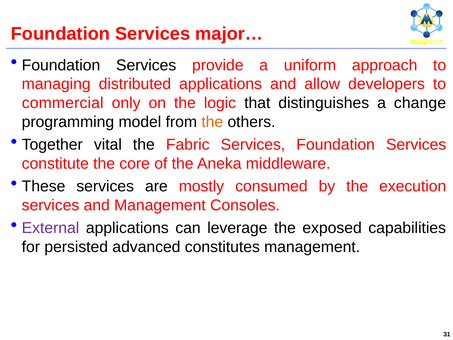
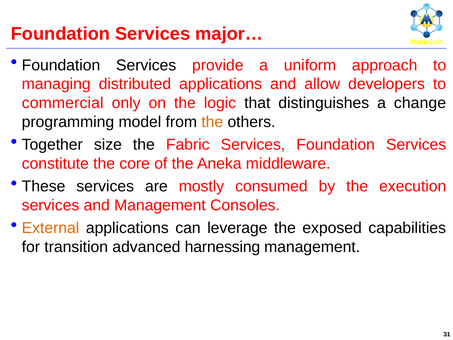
vital: vital -> size (108, 145)
External colour: purple -> orange (51, 228)
persisted: persisted -> transition (76, 247)
constitutes: constitutes -> harnessing (222, 247)
